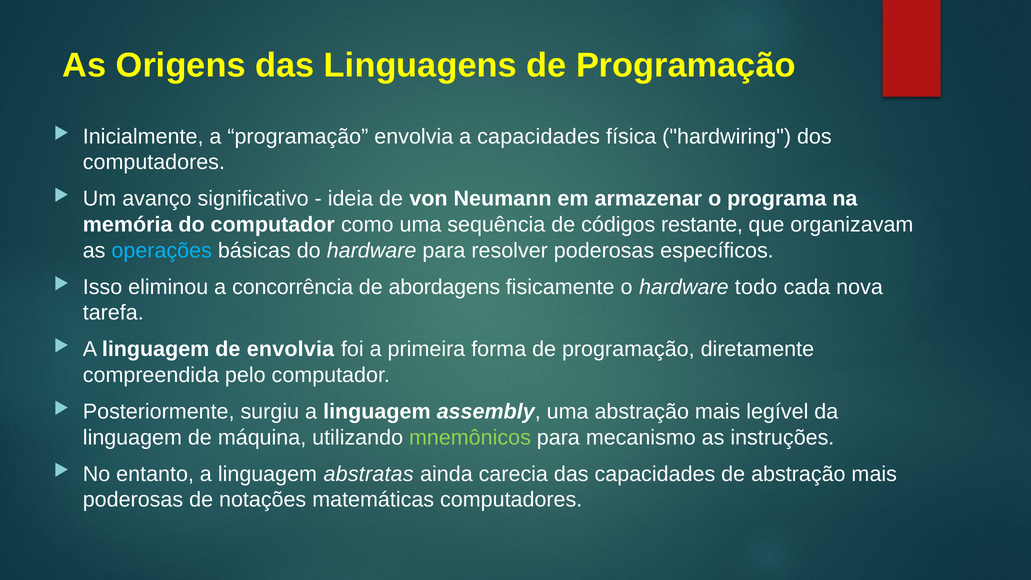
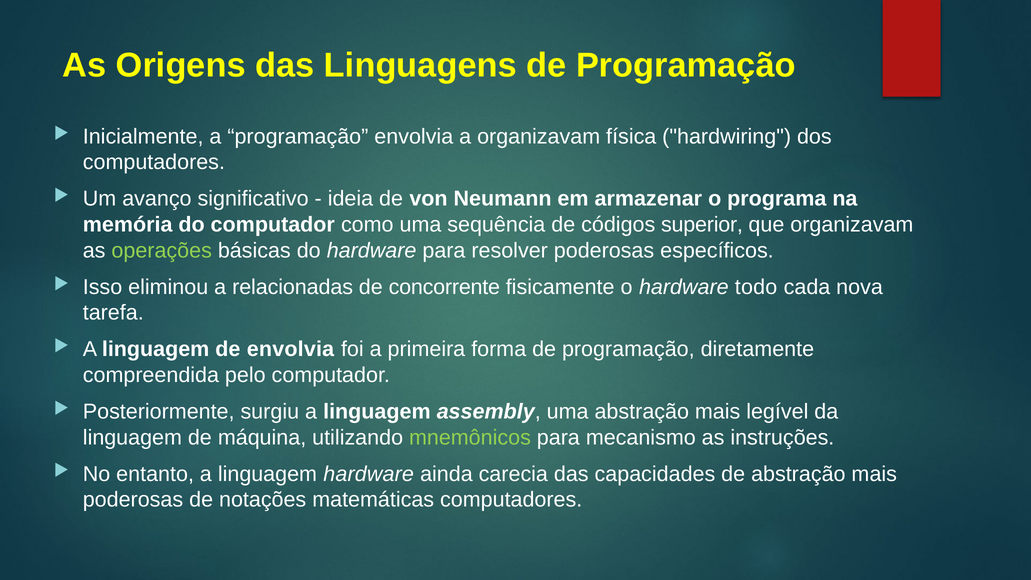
a capacidades: capacidades -> organizavam (539, 137)
restante: restante -> superior (702, 225)
operações colour: light blue -> light green (162, 250)
concorrência: concorrência -> relacionadas (293, 287)
abordagens: abordagens -> concorrente (444, 287)
linguagem abstratas: abstratas -> hardware (369, 474)
